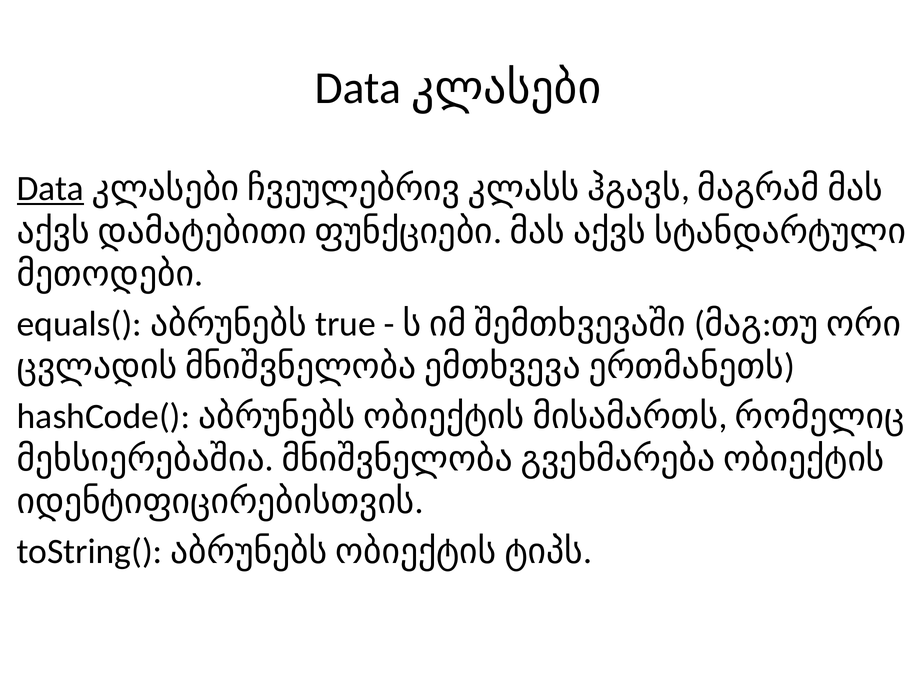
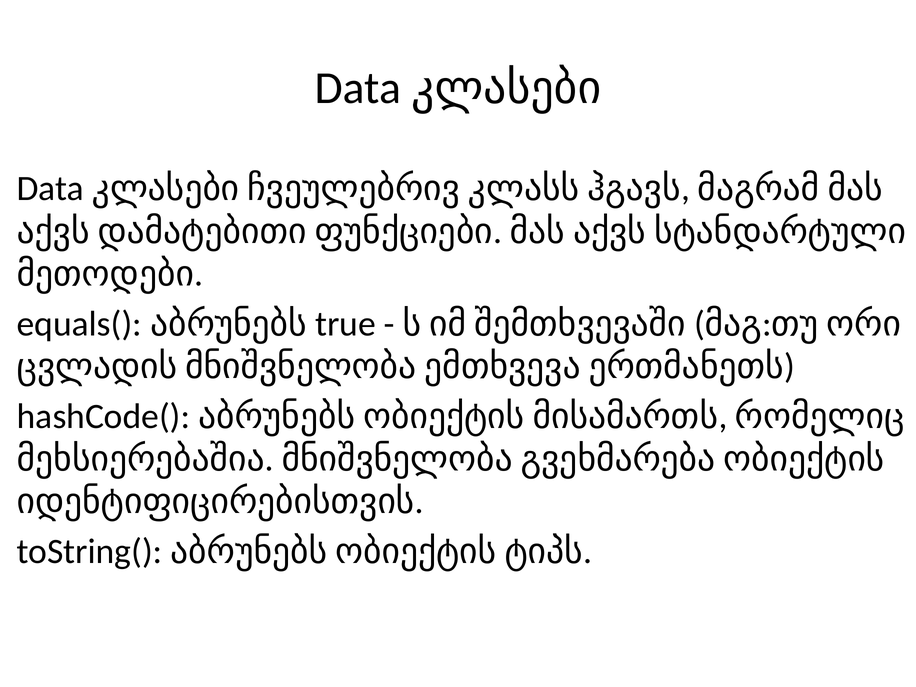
Data underline: present -> none (50, 189)
